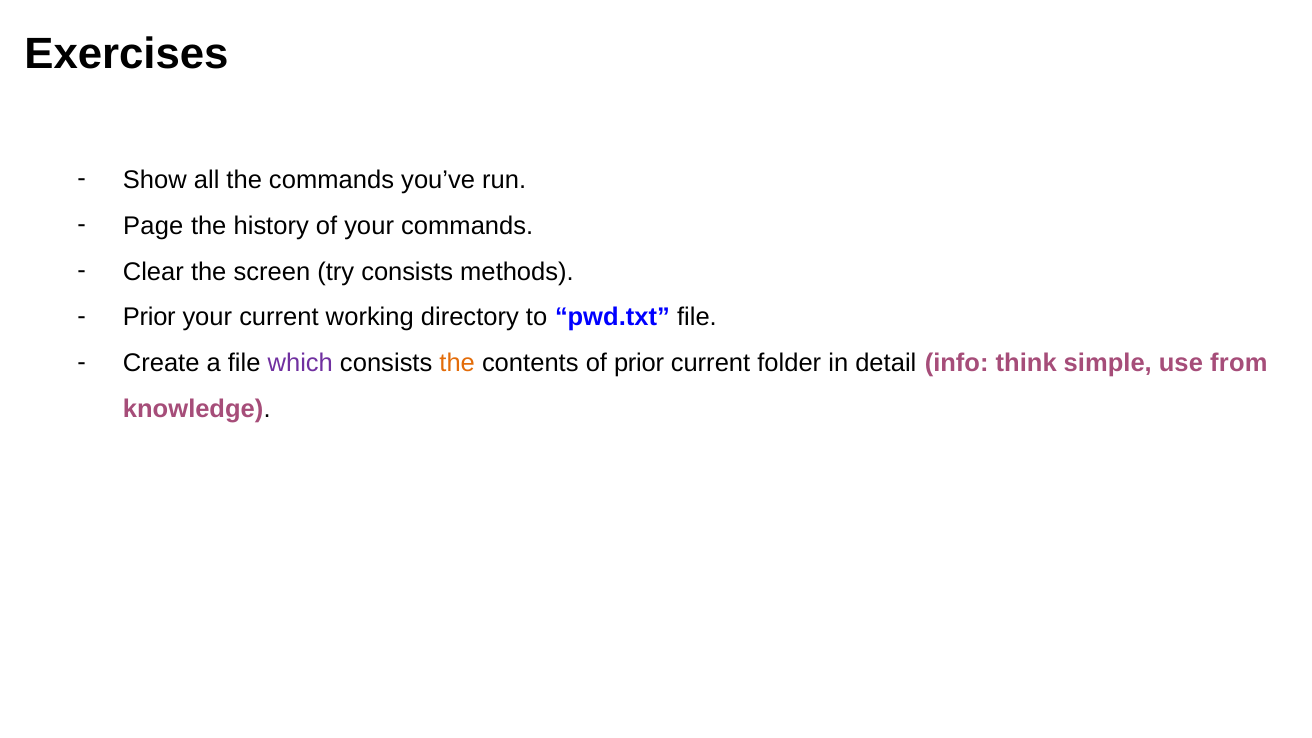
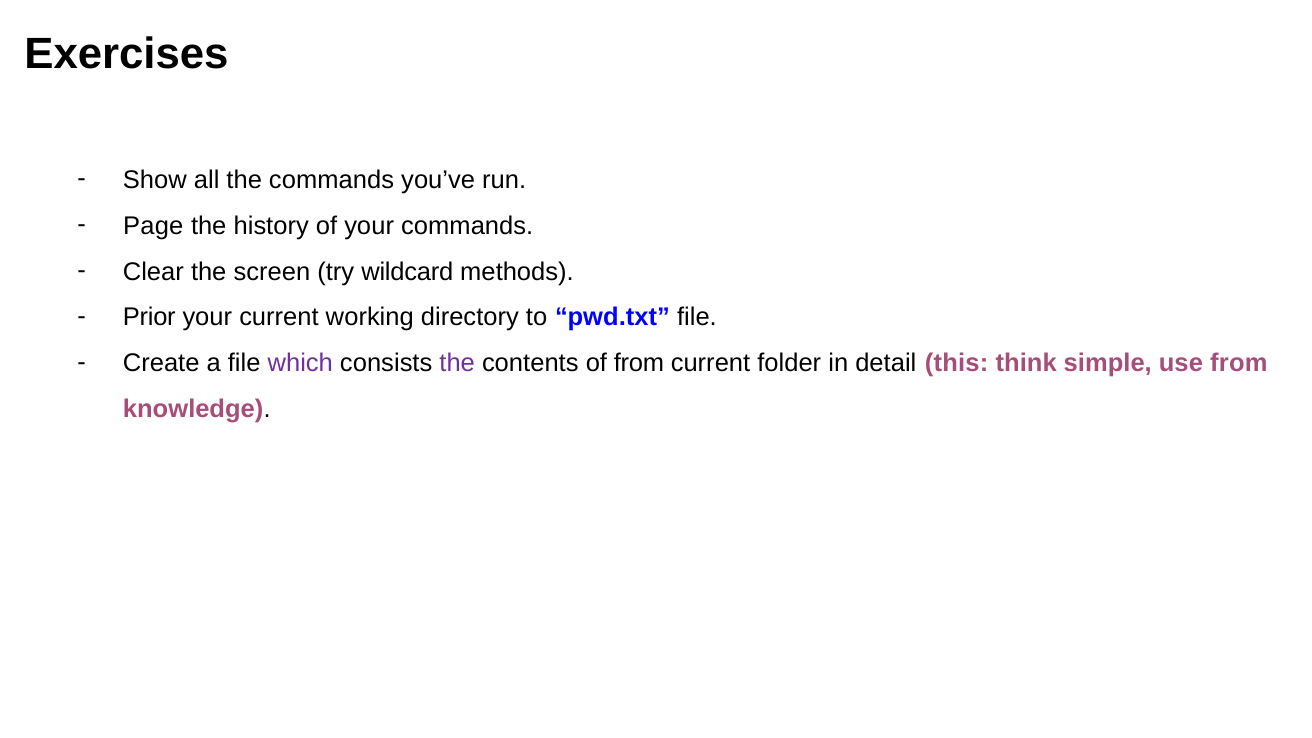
try consists: consists -> wildcard (407, 272)
the colour: orange -> purple (457, 363)
of prior: prior -> from (639, 363)
info: info -> this (957, 363)
